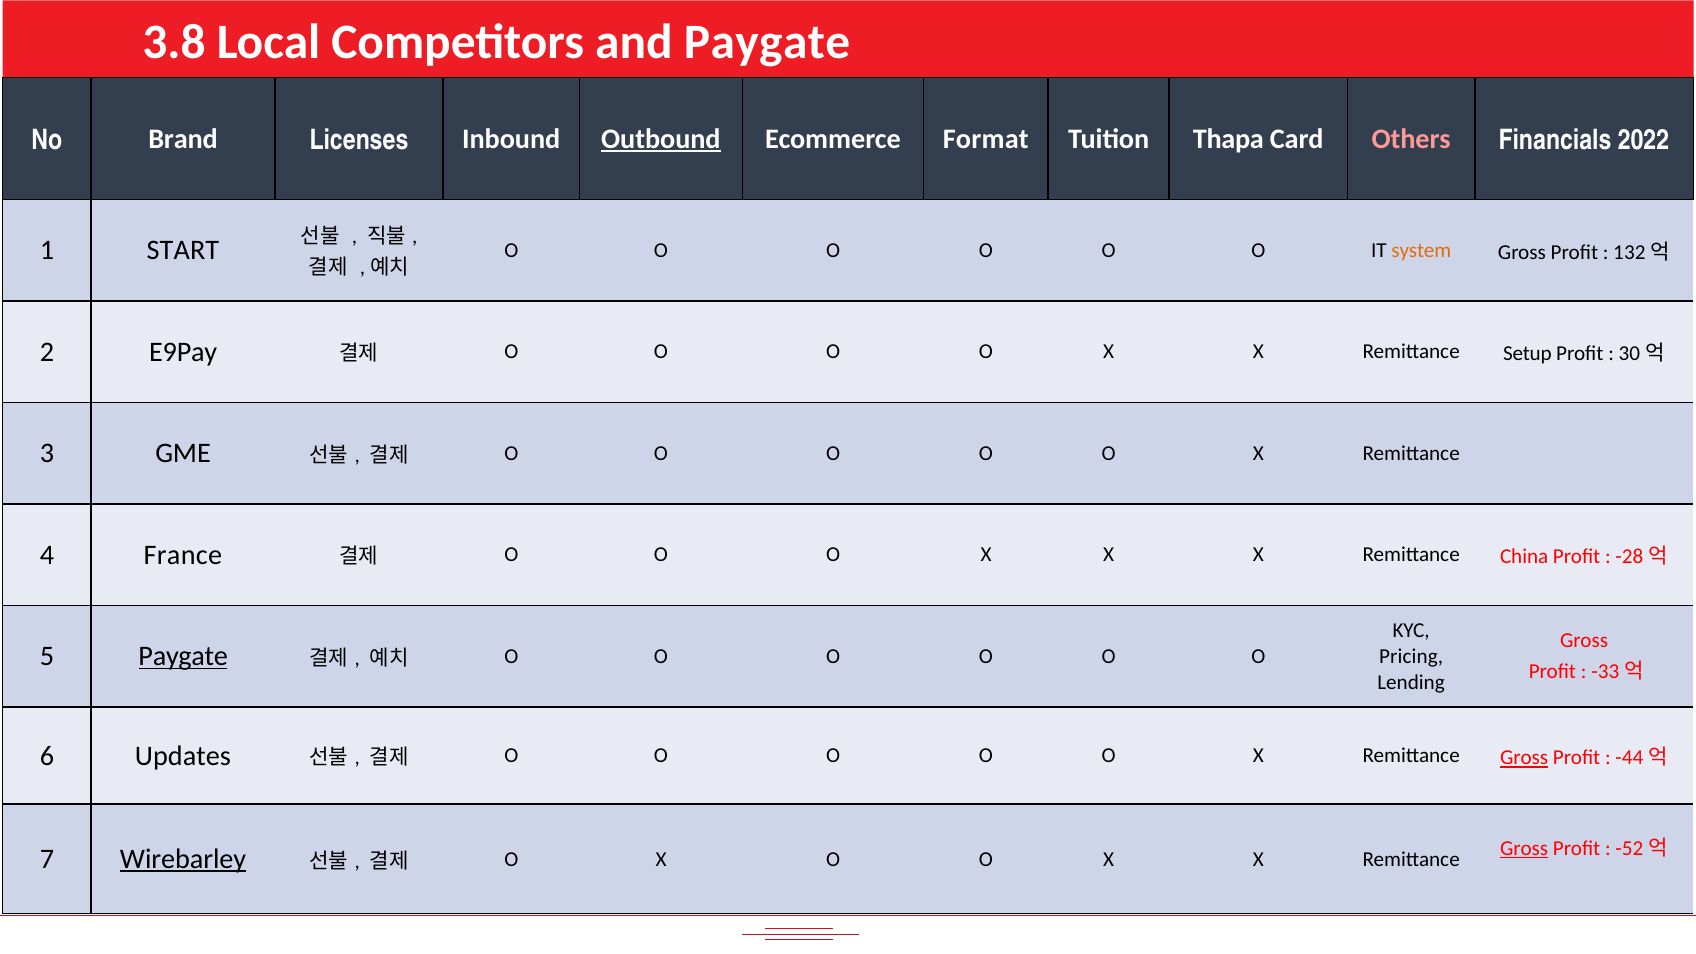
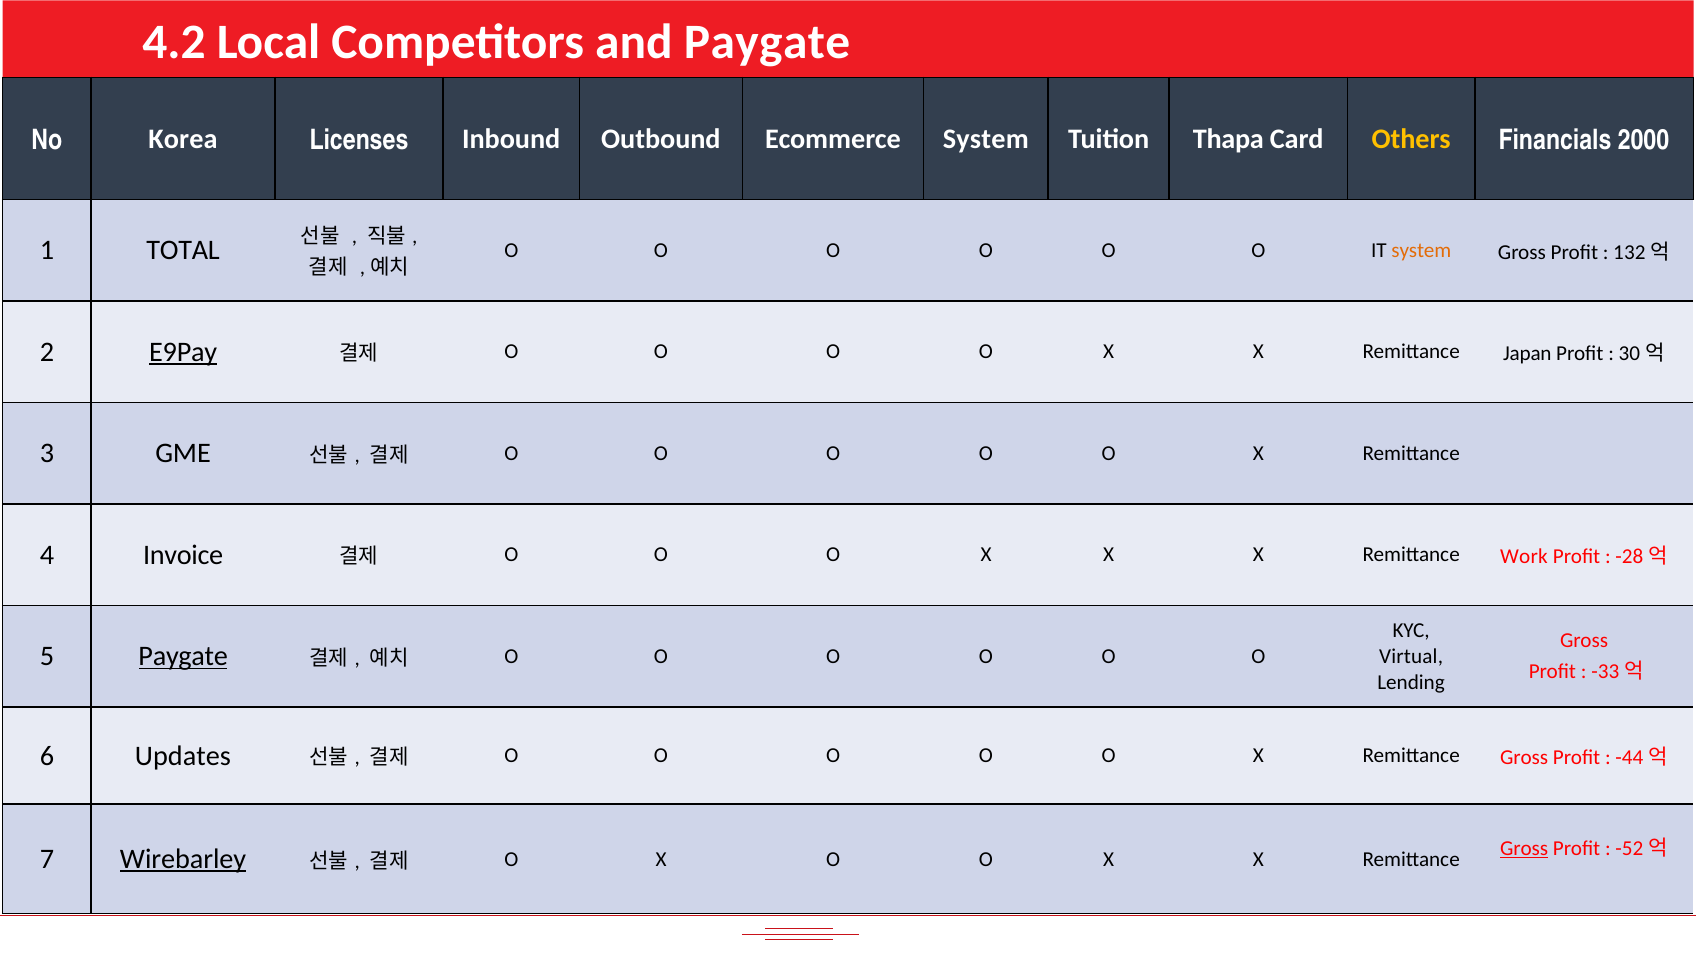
3.8: 3.8 -> 4.2 (174, 42)
Brand: Brand -> Korea (183, 139)
Outbound underline: present -> none (661, 139)
Ecommerce Format: Format -> System (986, 139)
Others colour: pink -> yellow (1411, 139)
2022: 2022 -> 2000 (1643, 140)
START: START -> TOTAL (183, 250)
E9Pay underline: none -> present (183, 352)
Setup: Setup -> Japan (1527, 354)
France: France -> Invoice (183, 555)
China: China -> Work (1524, 557)
Pricing: Pricing -> Virtual (1411, 656)
Gross underline: present -> none (1524, 758)
